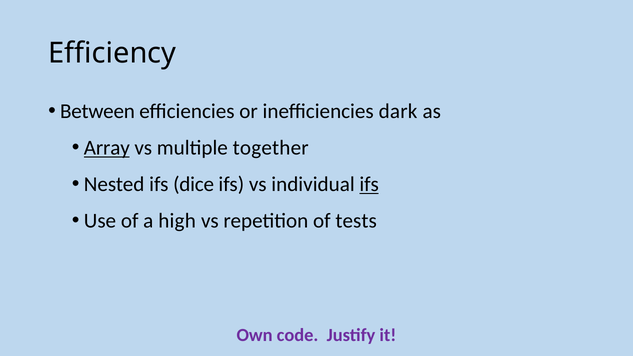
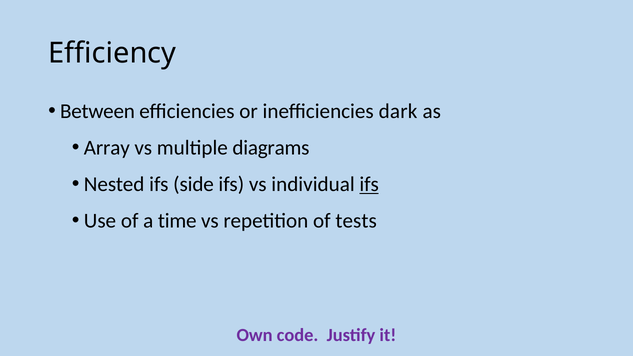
Array underline: present -> none (107, 148)
together: together -> diagrams (271, 148)
dice: dice -> side (194, 184)
high: high -> time (177, 221)
